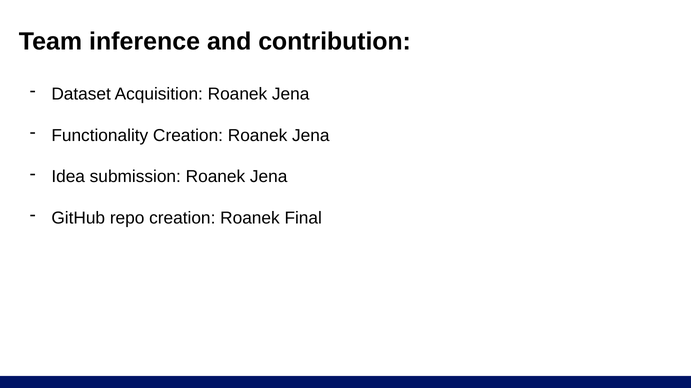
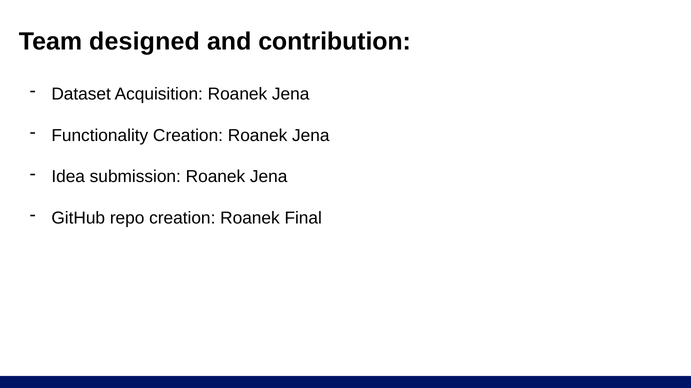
inference: inference -> designed (144, 42)
